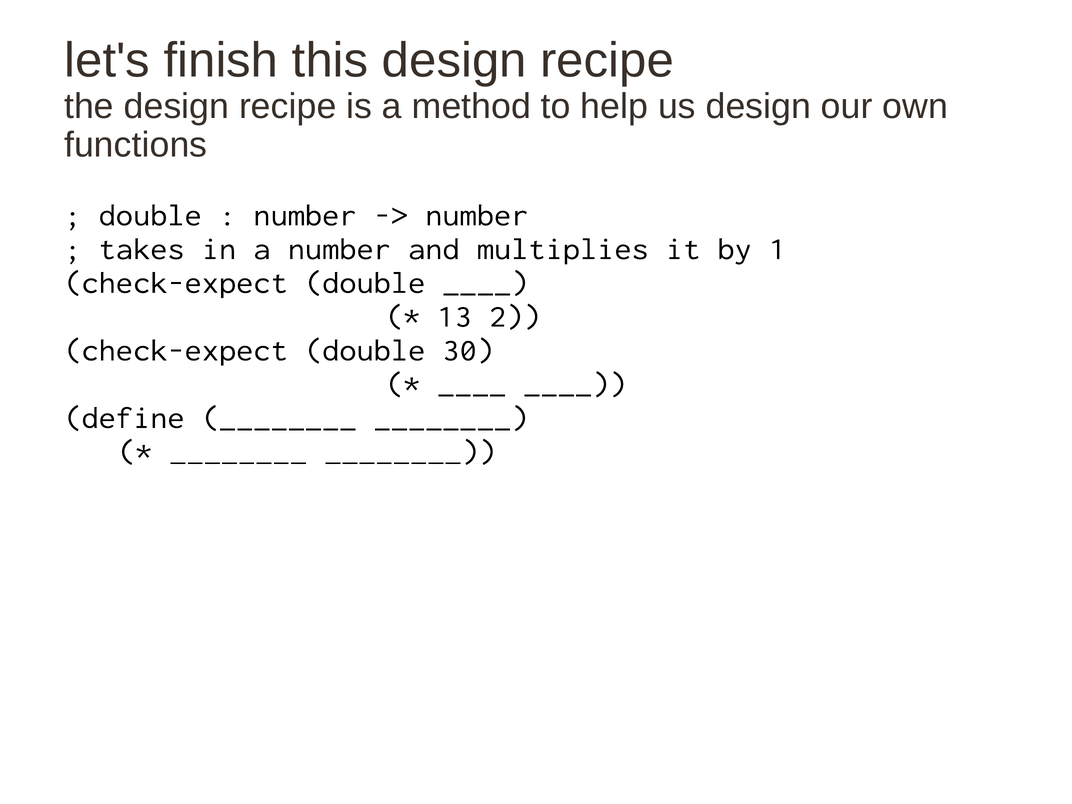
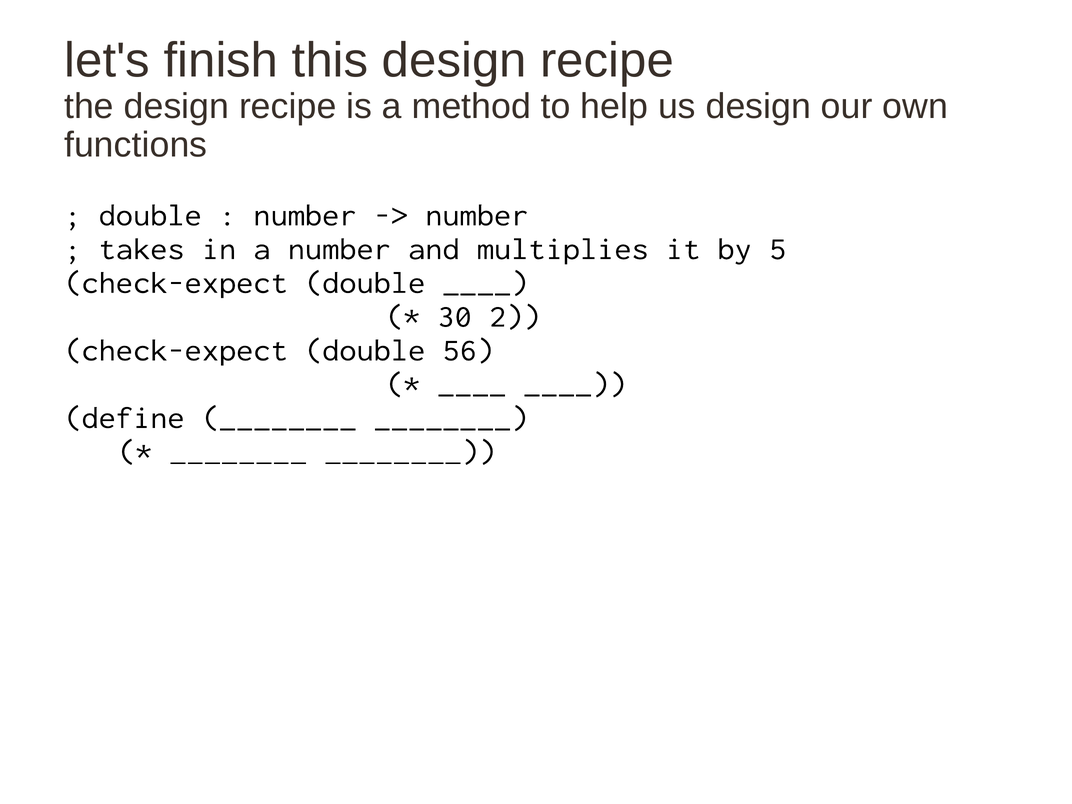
1: 1 -> 5 (778, 249)
13: 13 -> 30 (455, 316)
30: 30 -> 56 (468, 350)
